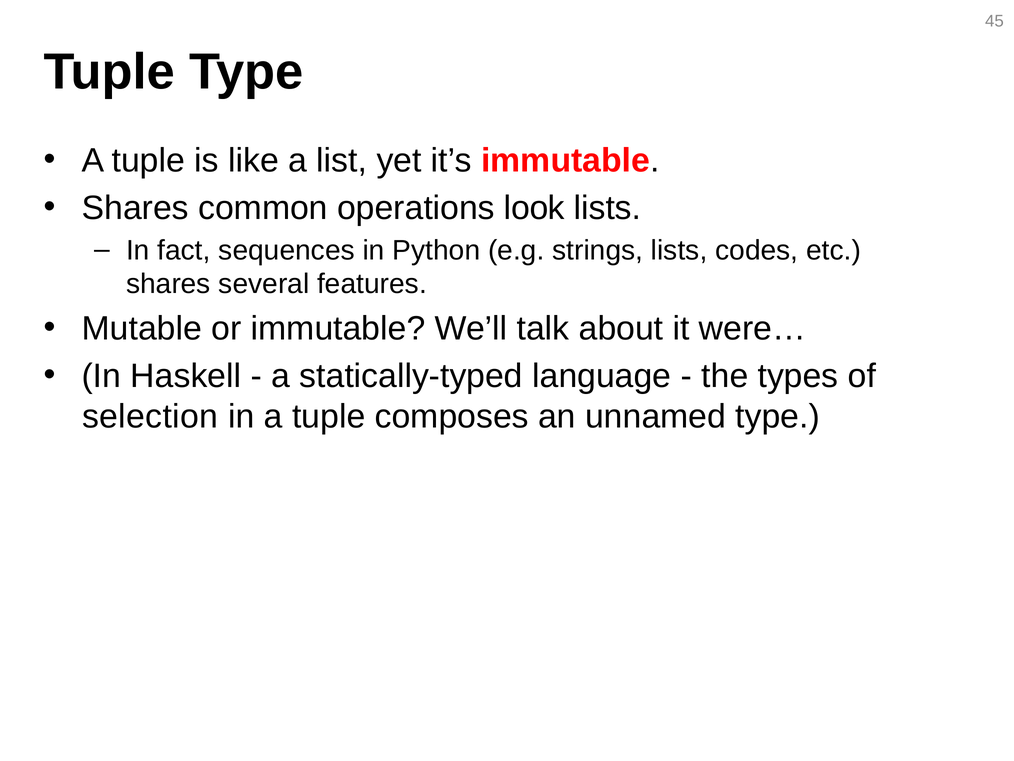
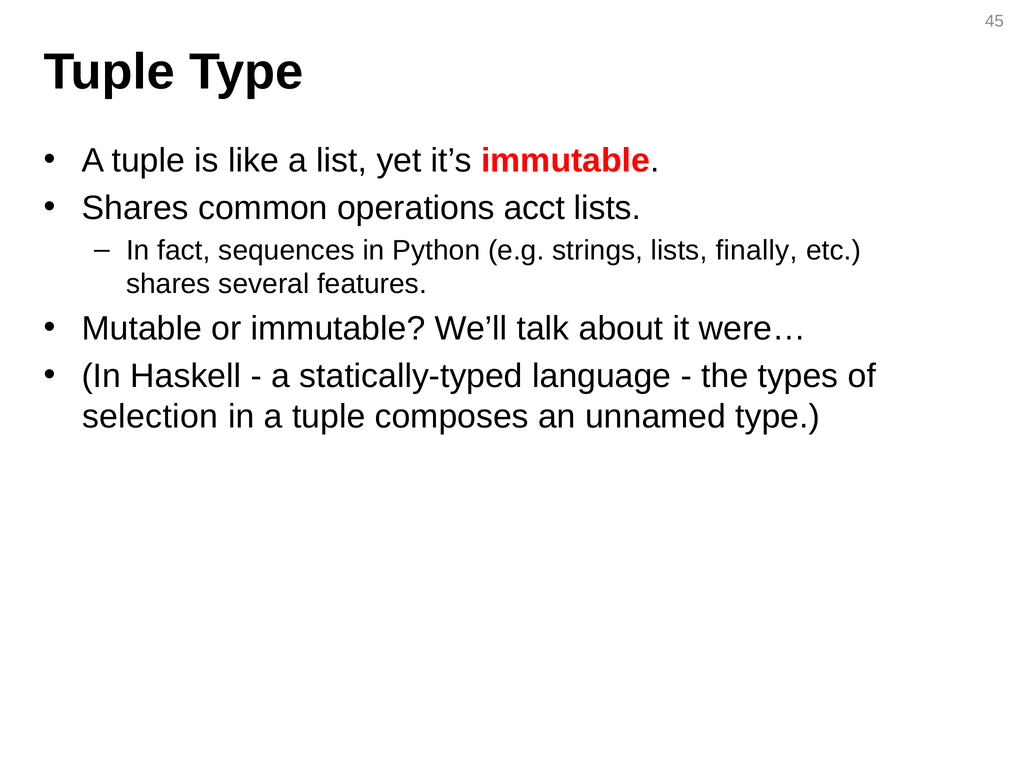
look: look -> acct (534, 208)
codes: codes -> finally (757, 250)
